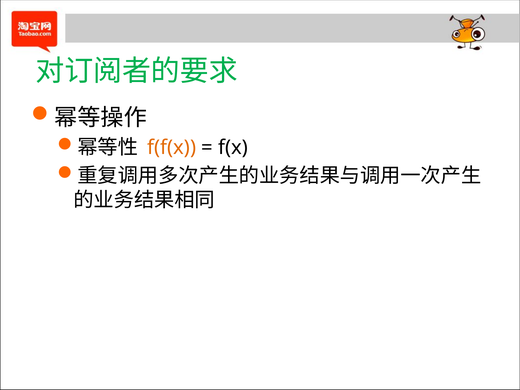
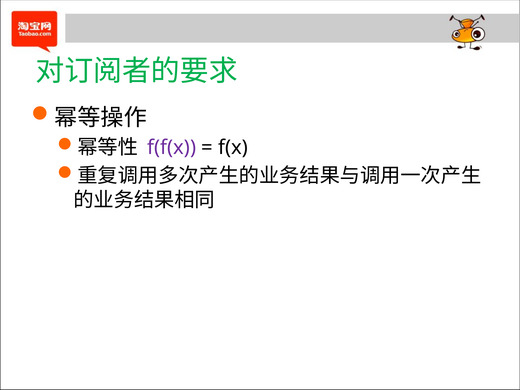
f(f(x colour: orange -> purple (172, 148)
